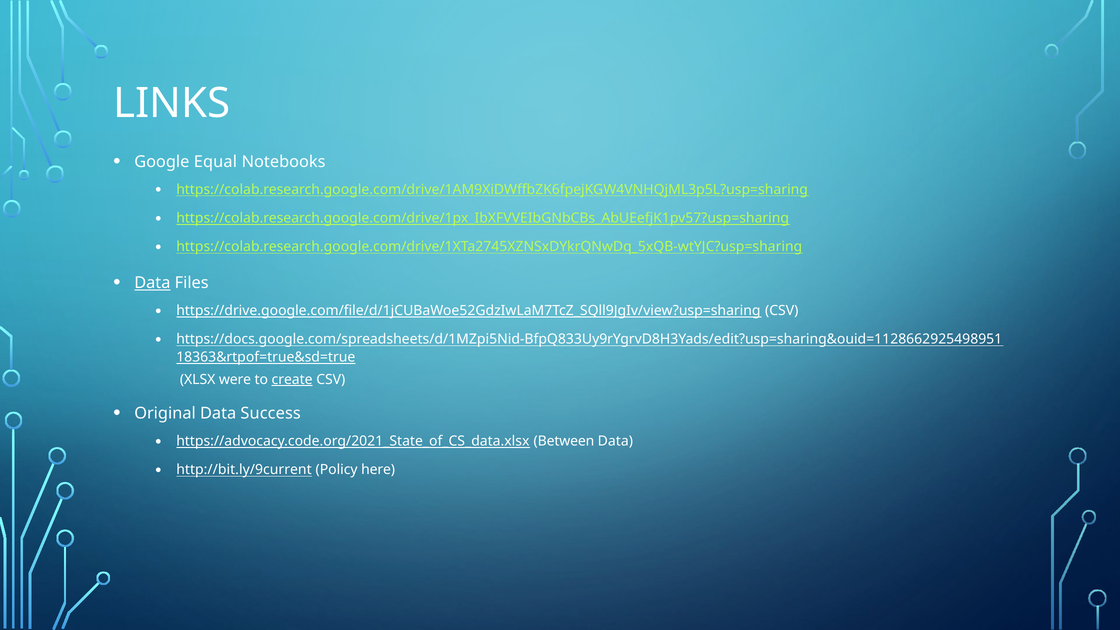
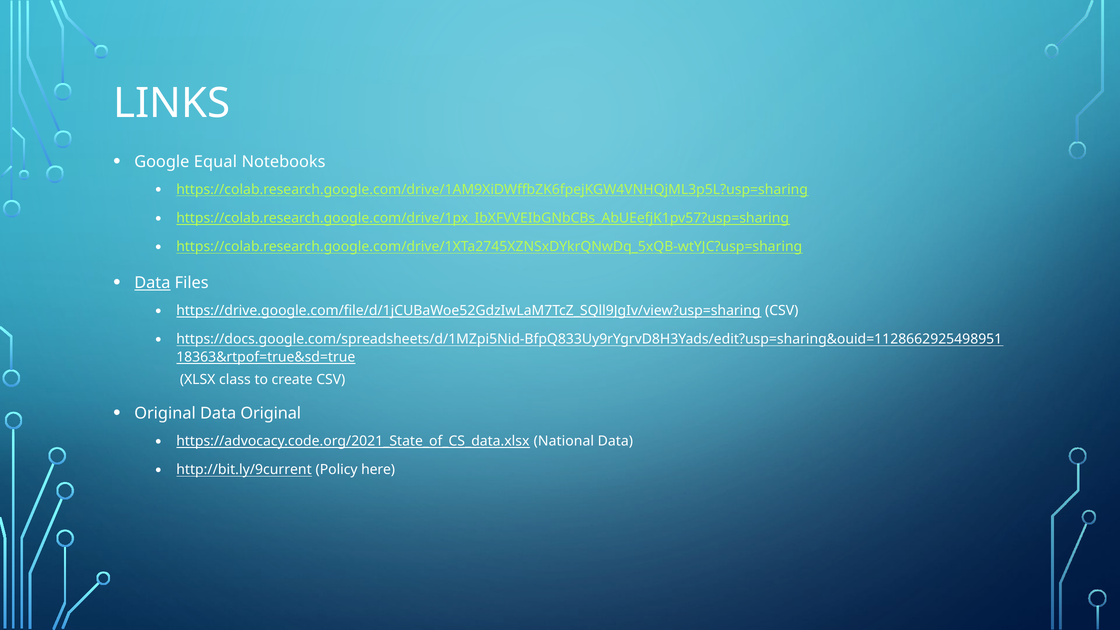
were: were -> class (235, 380)
create underline: present -> none (292, 380)
Data Success: Success -> Original (271, 413)
Between: Between -> National (564, 441)
